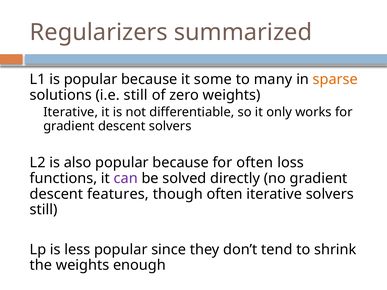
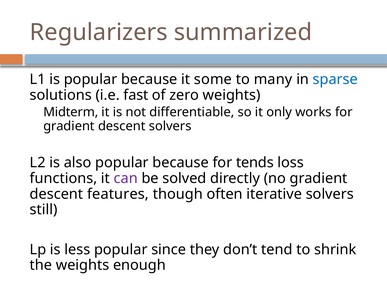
sparse colour: orange -> blue (335, 79)
i.e still: still -> fast (136, 95)
Iterative: Iterative -> Midterm (71, 112)
for often: often -> tends (255, 163)
